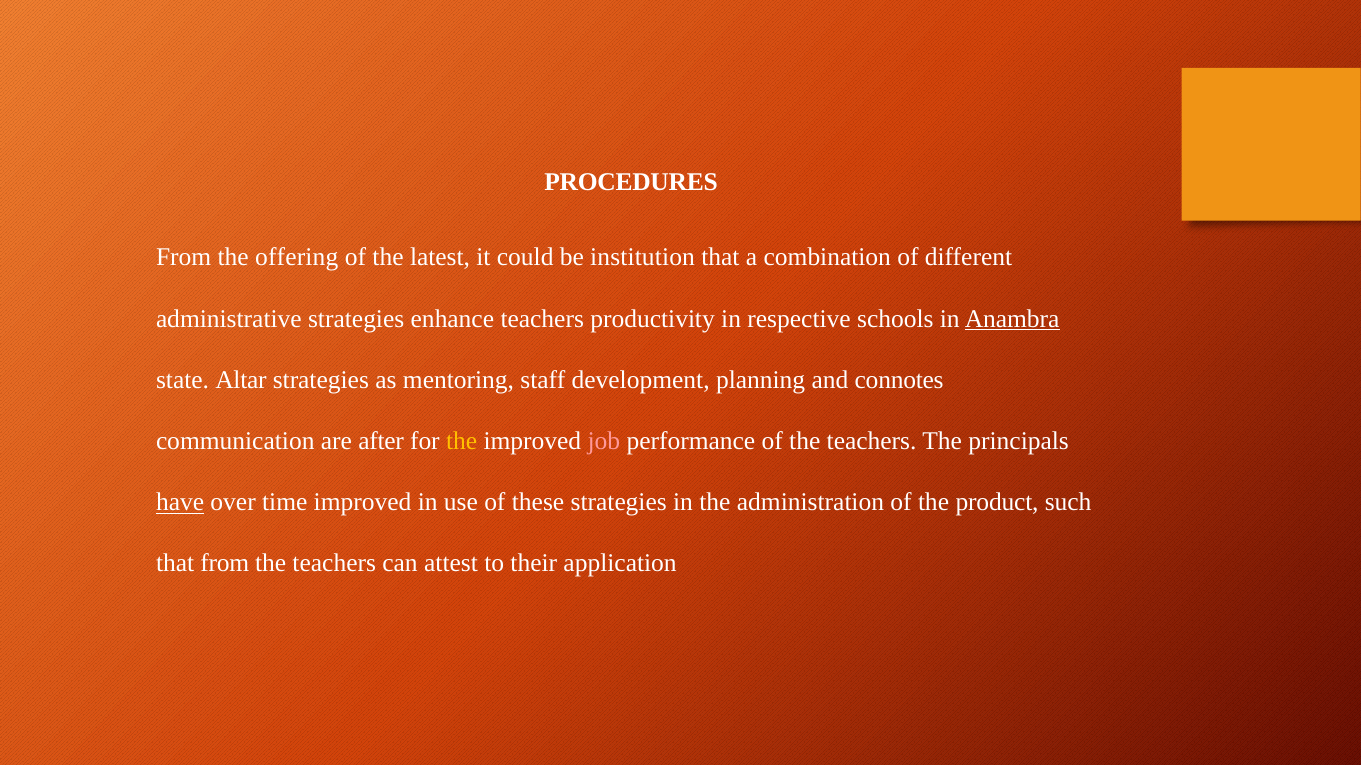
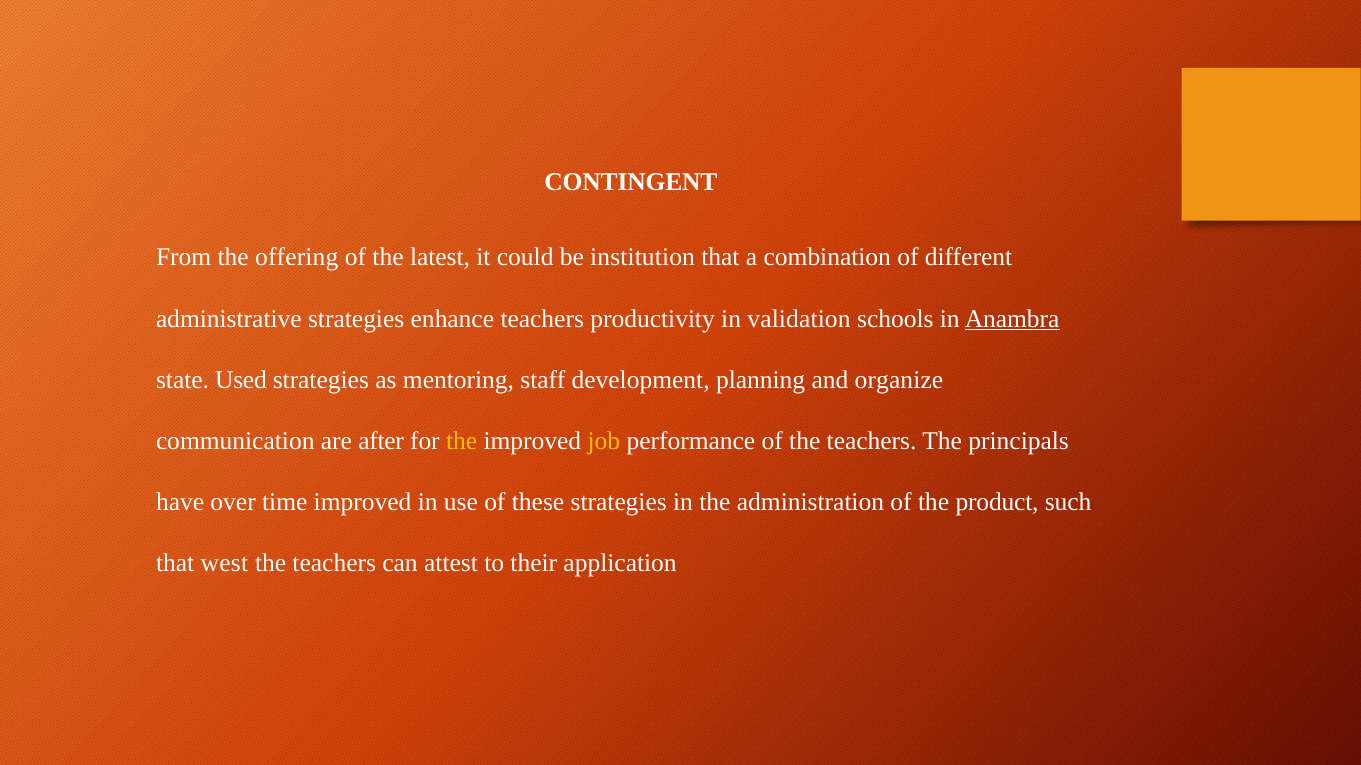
PROCEDURES: PROCEDURES -> CONTINGENT (631, 182)
respective: respective -> validation (799, 319)
Altar: Altar -> Used (241, 380)
connotes: connotes -> organize (899, 380)
job colour: pink -> yellow (604, 441)
have underline: present -> none (180, 503)
that from: from -> west (224, 564)
